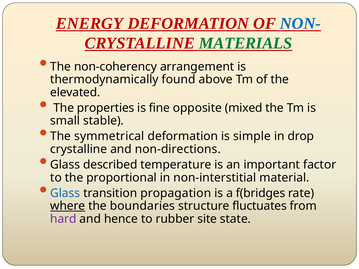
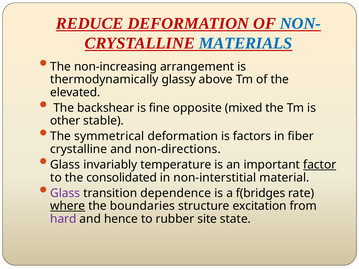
ENERGY: ENERGY -> REDUCE (90, 24)
MATERIALS colour: green -> blue (246, 43)
non-coherency: non-coherency -> non-increasing (116, 67)
found: found -> glassy (179, 80)
properties: properties -> backshear (106, 108)
small: small -> other (65, 121)
simple: simple -> factors (252, 136)
drop: drop -> fiber (301, 136)
described: described -> invariably (110, 165)
factor underline: none -> present (320, 165)
proportional: proportional -> consolidated (122, 178)
Glass colour: blue -> purple (65, 193)
propagation: propagation -> dependence (176, 193)
fluctuates: fluctuates -> excitation (260, 206)
